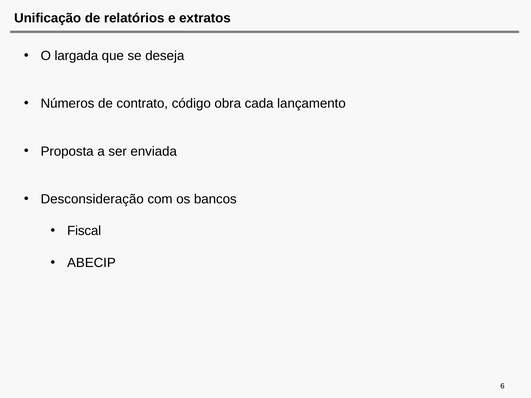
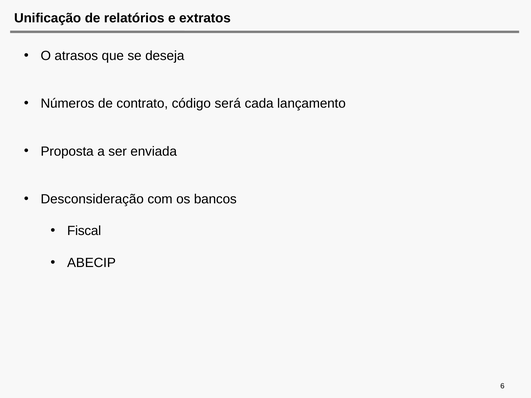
largada: largada -> atrasos (76, 56)
obra: obra -> será (228, 104)
